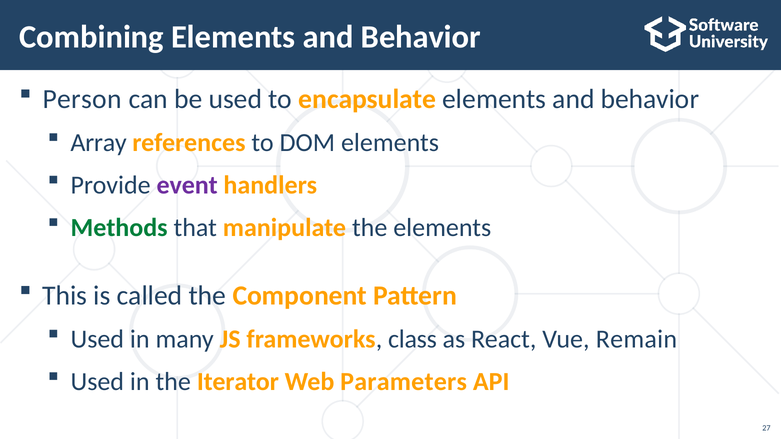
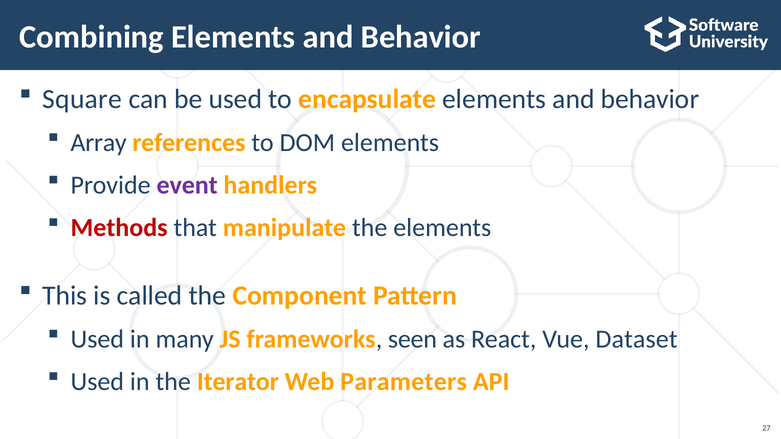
Person: Person -> Square (82, 99)
Methods colour: green -> red (119, 228)
class: class -> seen (412, 339)
Remain: Remain -> Dataset (637, 339)
